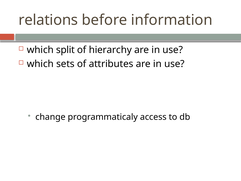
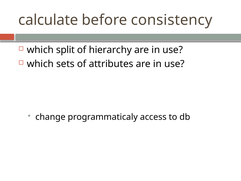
relations: relations -> calculate (48, 20)
information: information -> consistency (172, 20)
